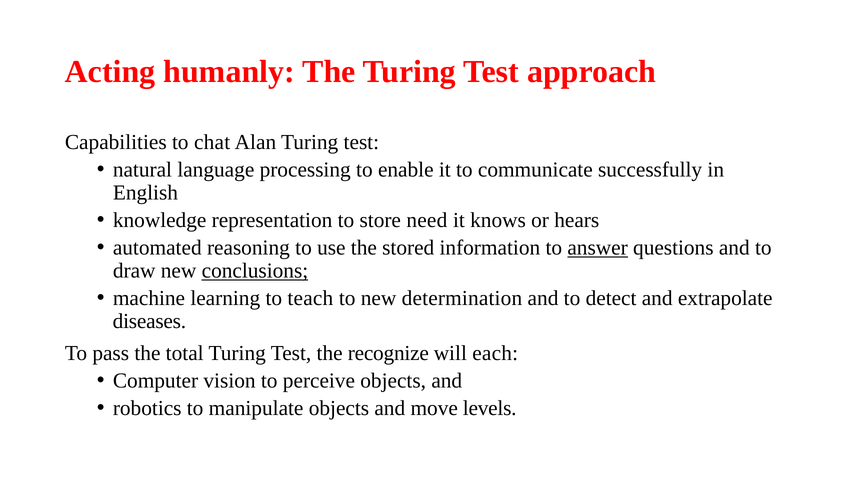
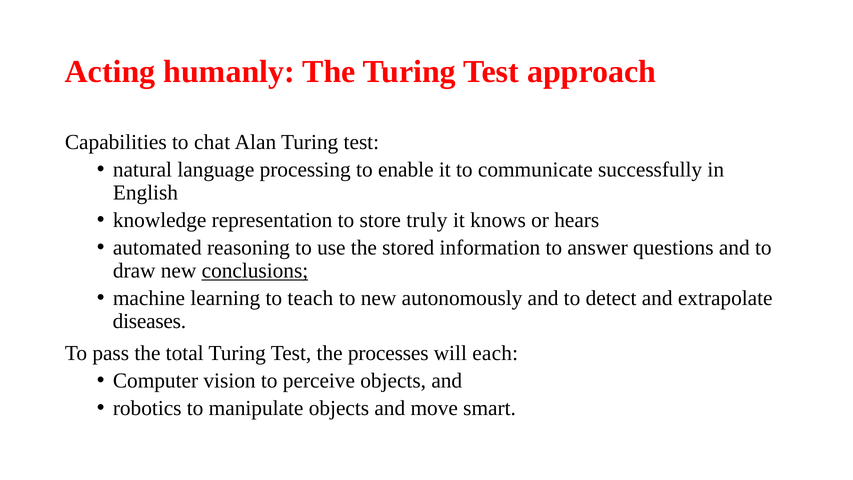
need: need -> truly (427, 220)
answer underline: present -> none (598, 248)
determination: determination -> autonomously (462, 298)
recognize: recognize -> processes (388, 353)
levels: levels -> smart (490, 408)
